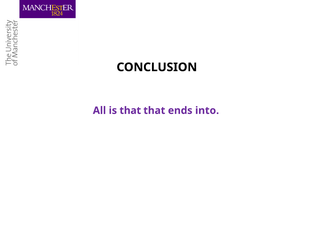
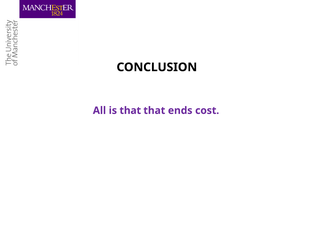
into: into -> cost (207, 110)
